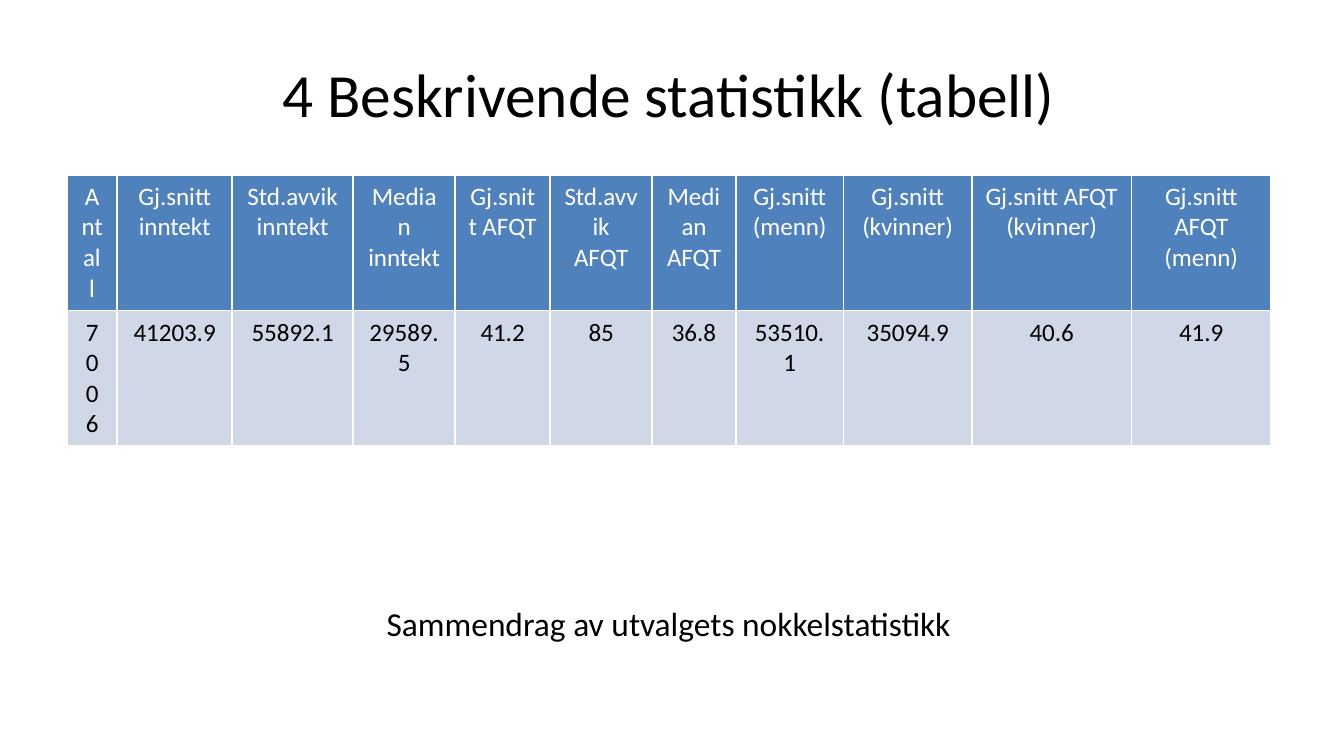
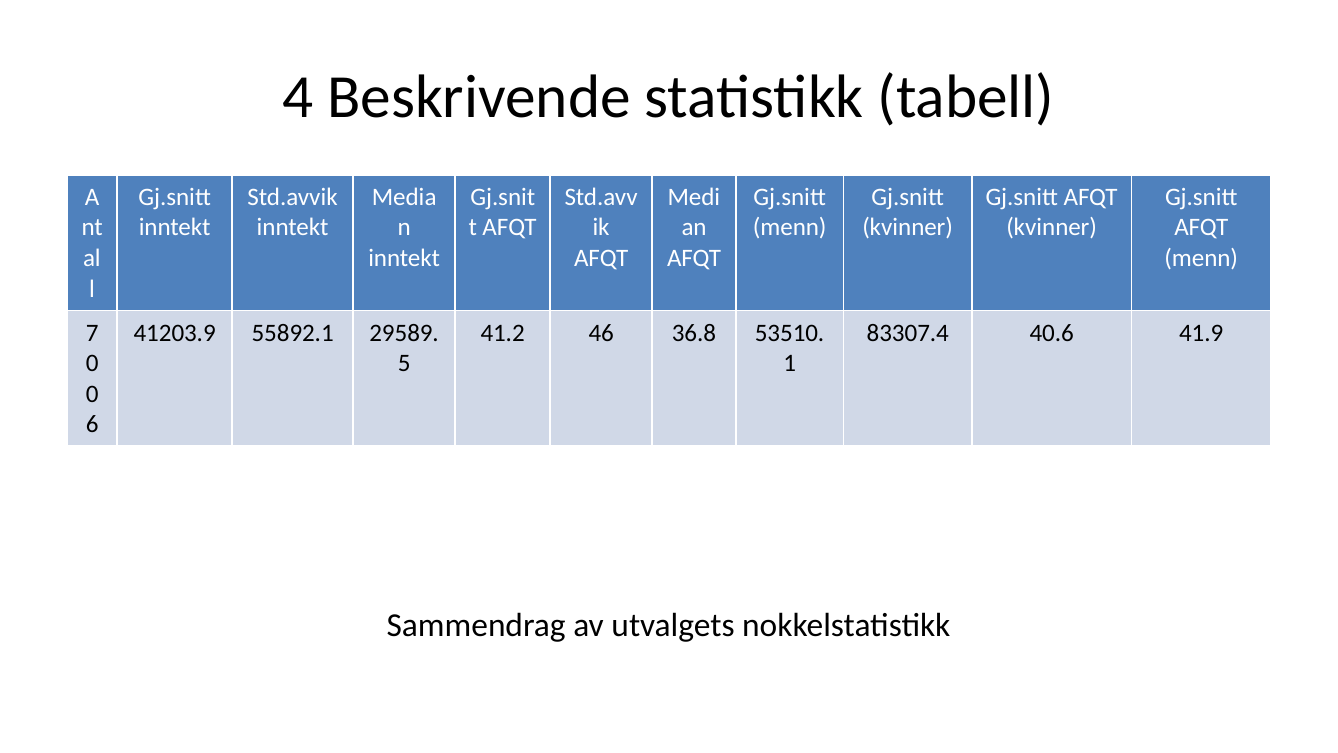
85: 85 -> 46 (601, 333)
35094.9: 35094.9 -> 83307.4 (908, 333)
